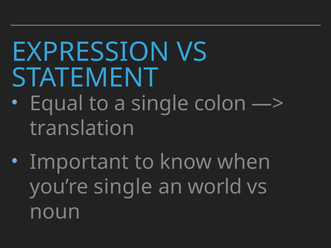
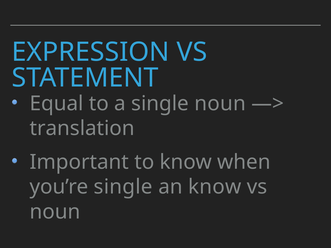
single colon: colon -> noun (220, 104)
an world: world -> know (215, 187)
